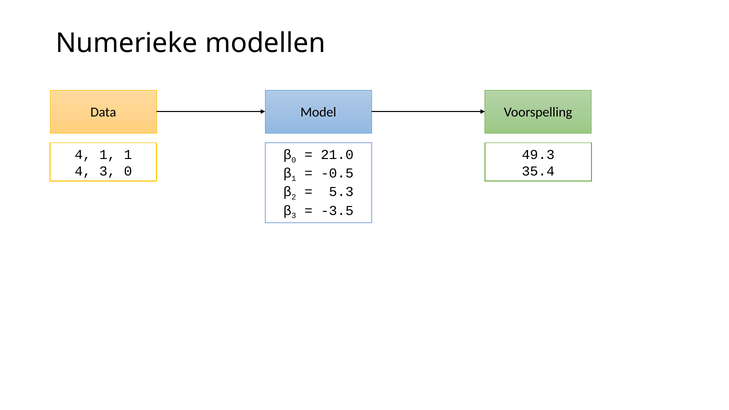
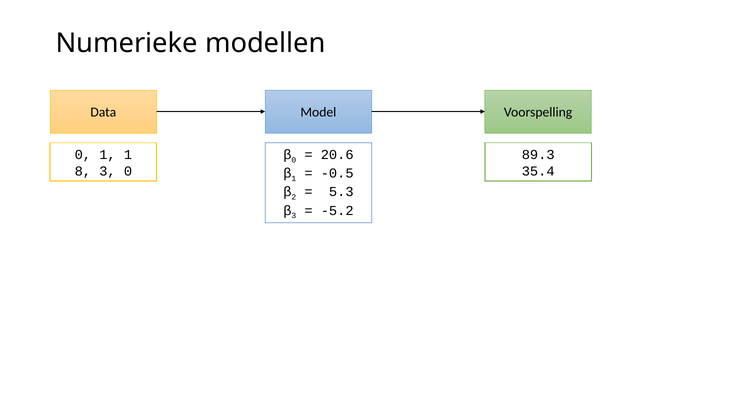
4: 4 -> 0 (83, 155)
21.0: 21.0 -> 20.6 (337, 155)
49.3: 49.3 -> 89.3 (538, 155)
4: 4 -> 8 (83, 171)
-3.5: -3.5 -> -5.2 (337, 211)
